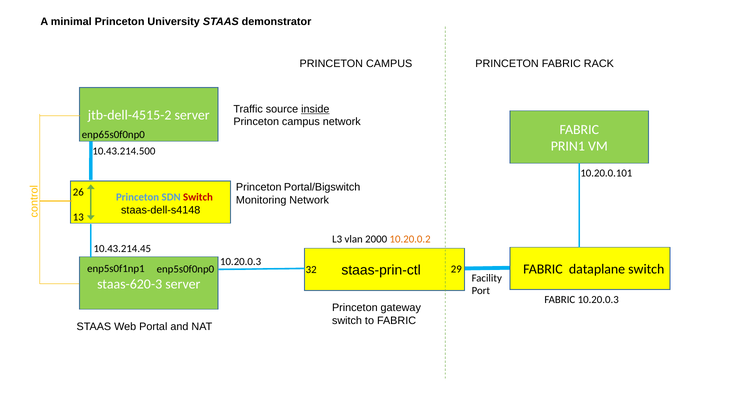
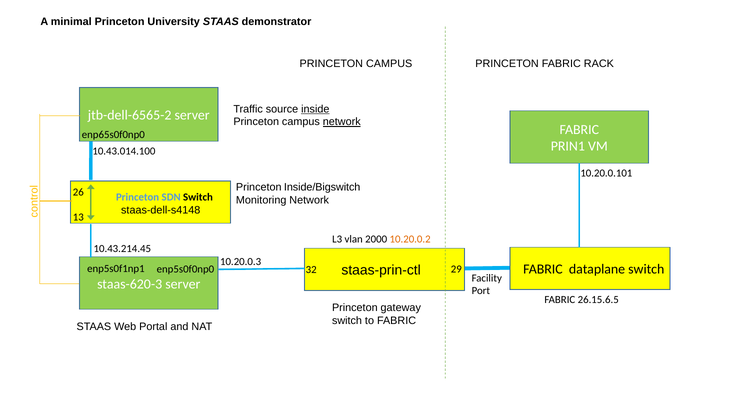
jtb-dell-4515-2: jtb-dell-4515-2 -> jtb-dell-6565-2 (130, 115)
network underline: none -> present (342, 122)
10.43.214.500: 10.43.214.500 -> 10.43.014.100 (124, 151)
Portal/Bigswitch: Portal/Bigswitch -> Inside/Bigswitch (322, 188)
Switch colour: red -> black (198, 197)
FABRIC 10.20.0.3: 10.20.0.3 -> 26.15.6.5 (598, 300)
